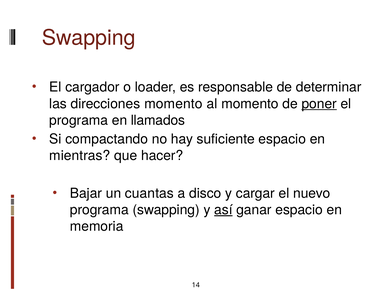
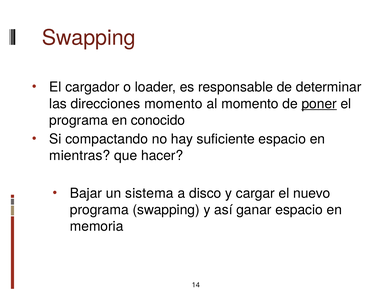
llamados: llamados -> conocido (158, 120)
cuantas: cuantas -> sistema (149, 193)
así underline: present -> none (223, 210)
